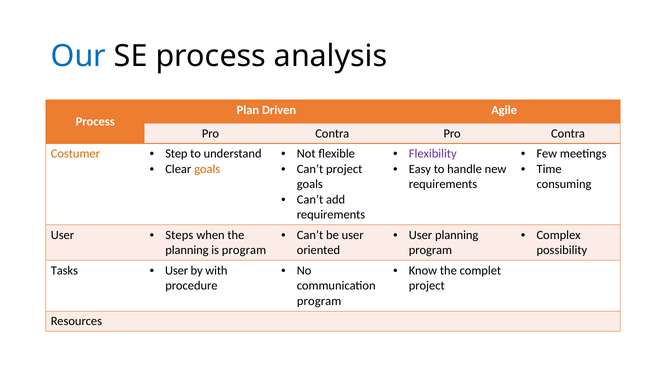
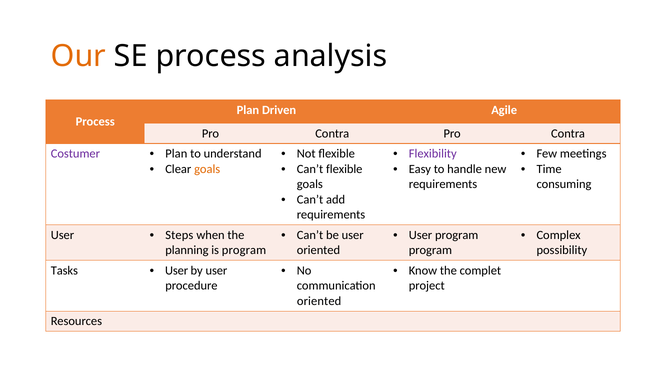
Our colour: blue -> orange (78, 56)
Costumer colour: orange -> purple (75, 154)
Step: Step -> Plan (176, 154)
Can’t project: project -> flexible (344, 169)
User planning: planning -> program (457, 235)
by with: with -> user (216, 270)
program: program -> oriented (319, 301)
